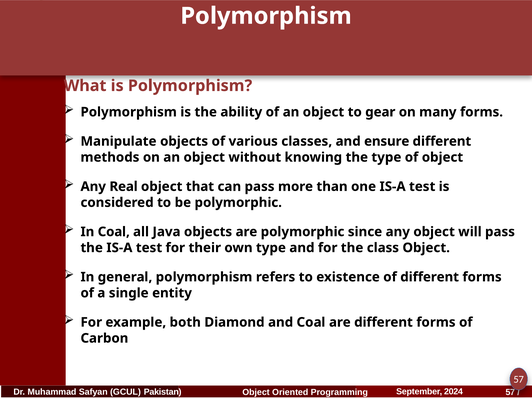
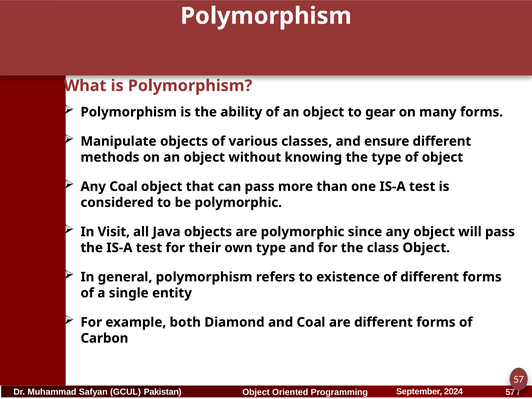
Any Real: Real -> Coal (124, 187)
In Coal: Coal -> Visit (114, 232)
